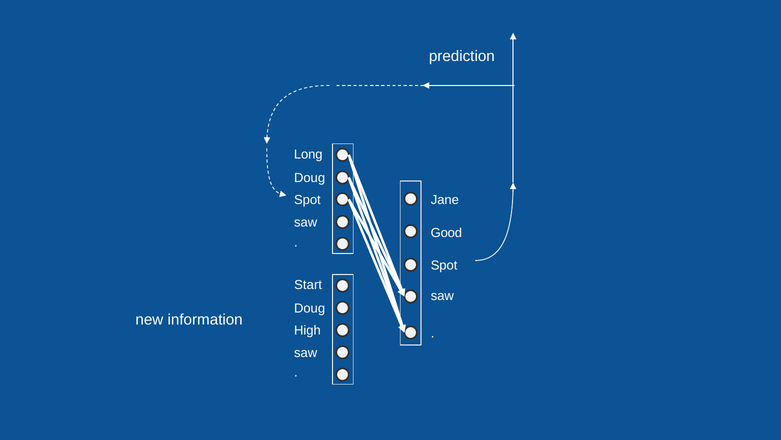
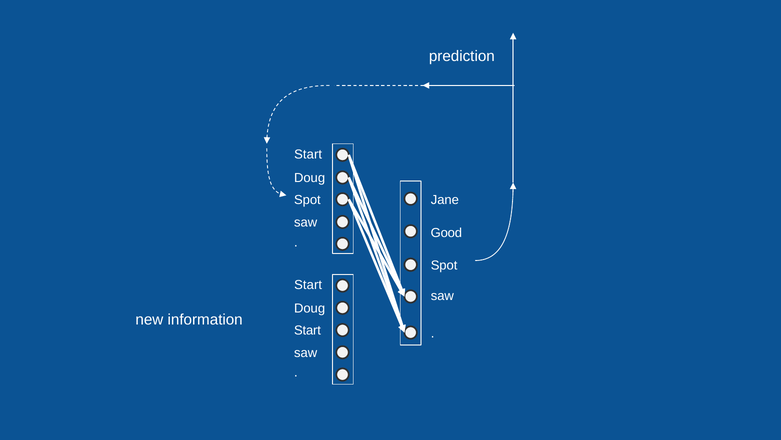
Long: Long -> Start (308, 154)
High: High -> Start (307, 330)
